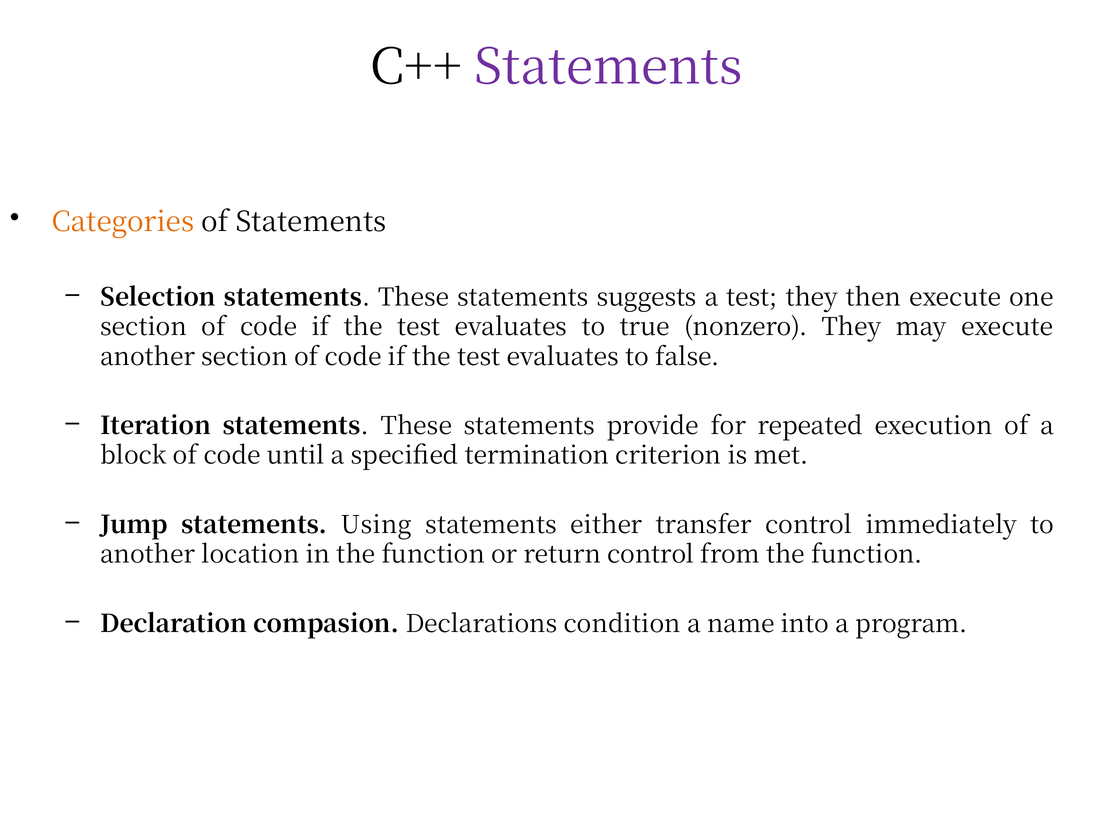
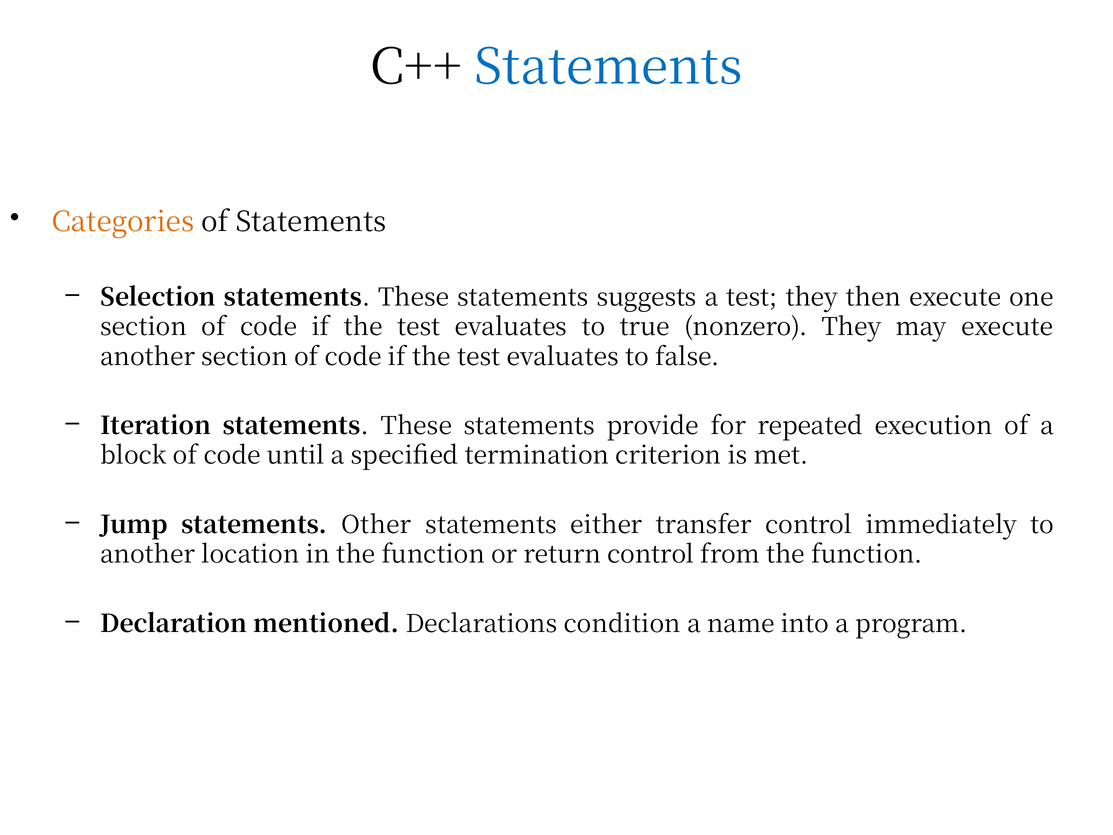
Statements colour: purple -> blue (608, 67)
Using: Using -> Other (376, 525)
compasion: compasion -> mentioned (326, 624)
